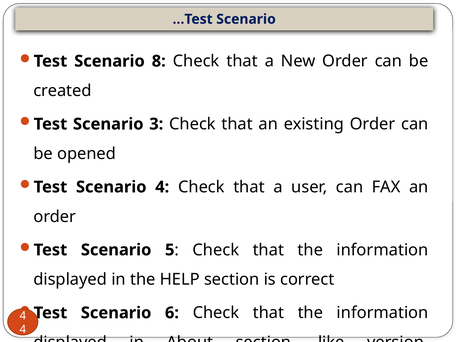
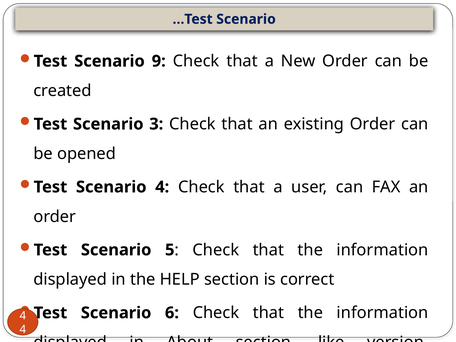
8: 8 -> 9 (159, 61)
